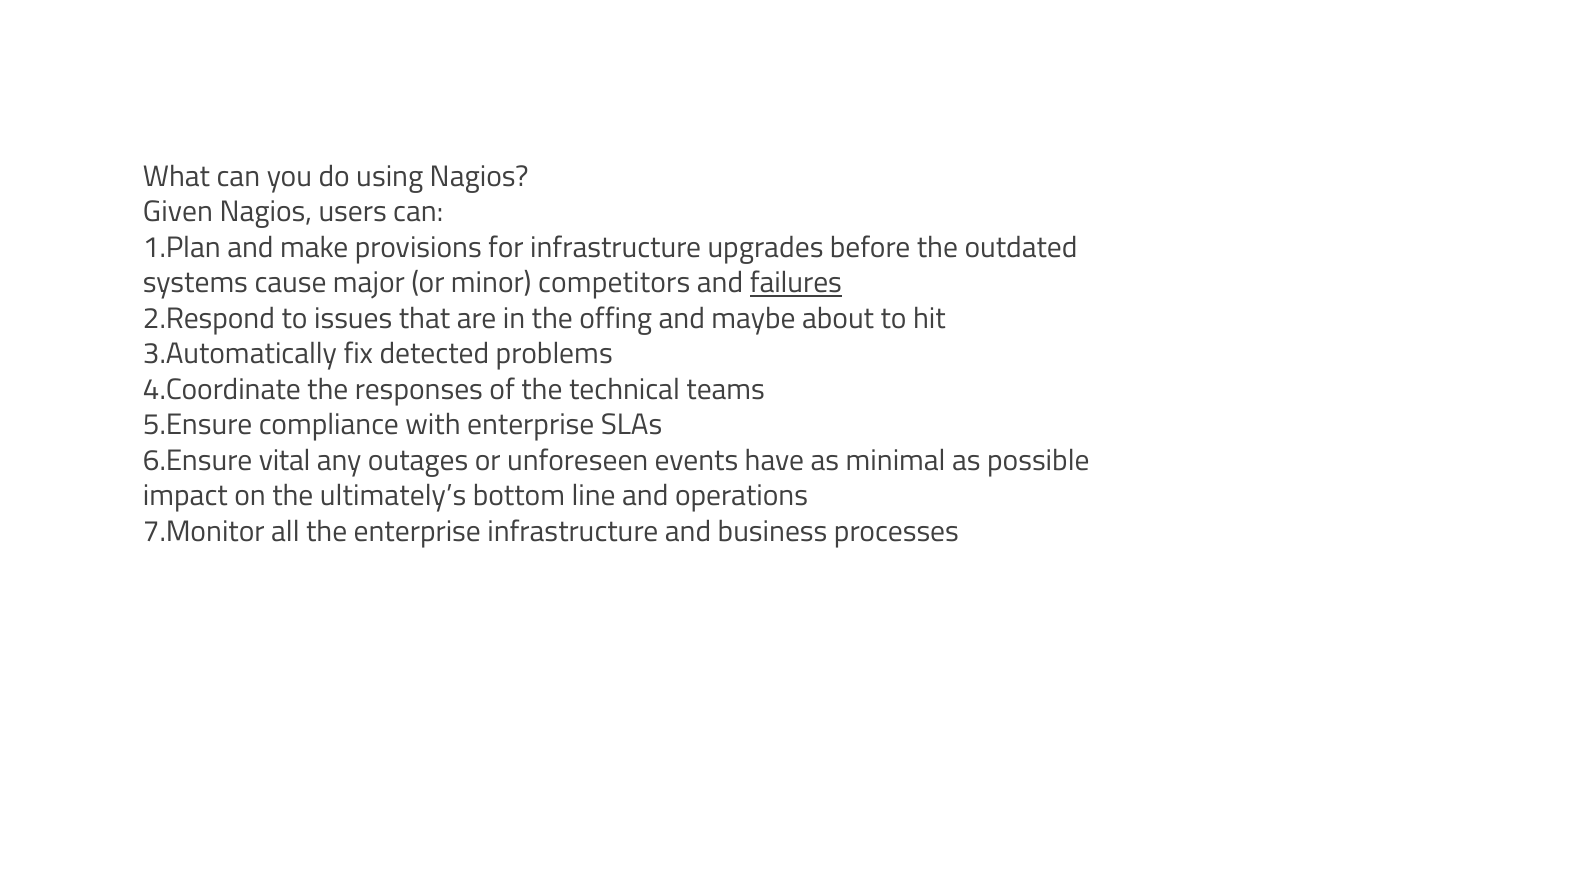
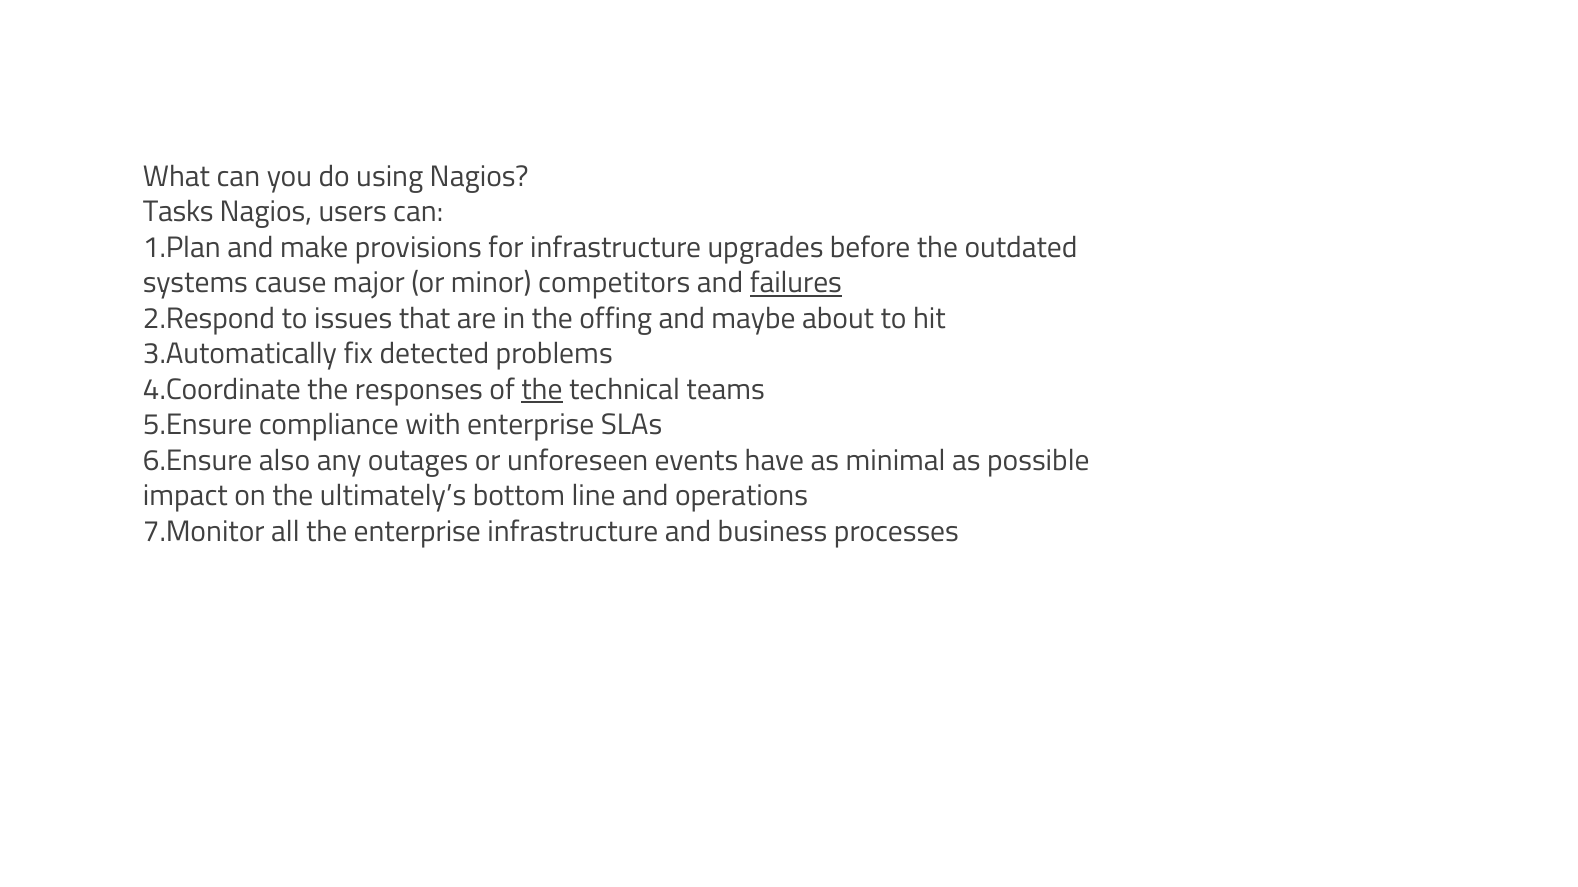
Given: Given -> Tasks (178, 212)
the underline: none -> present (542, 390)
vital: vital -> also (284, 461)
